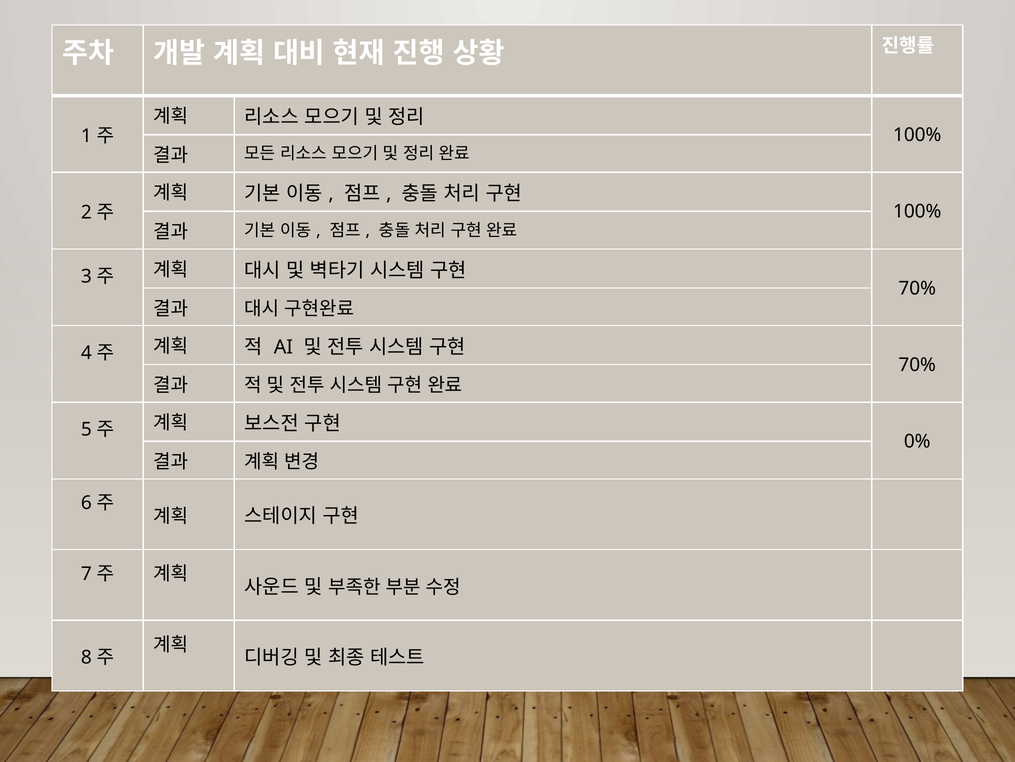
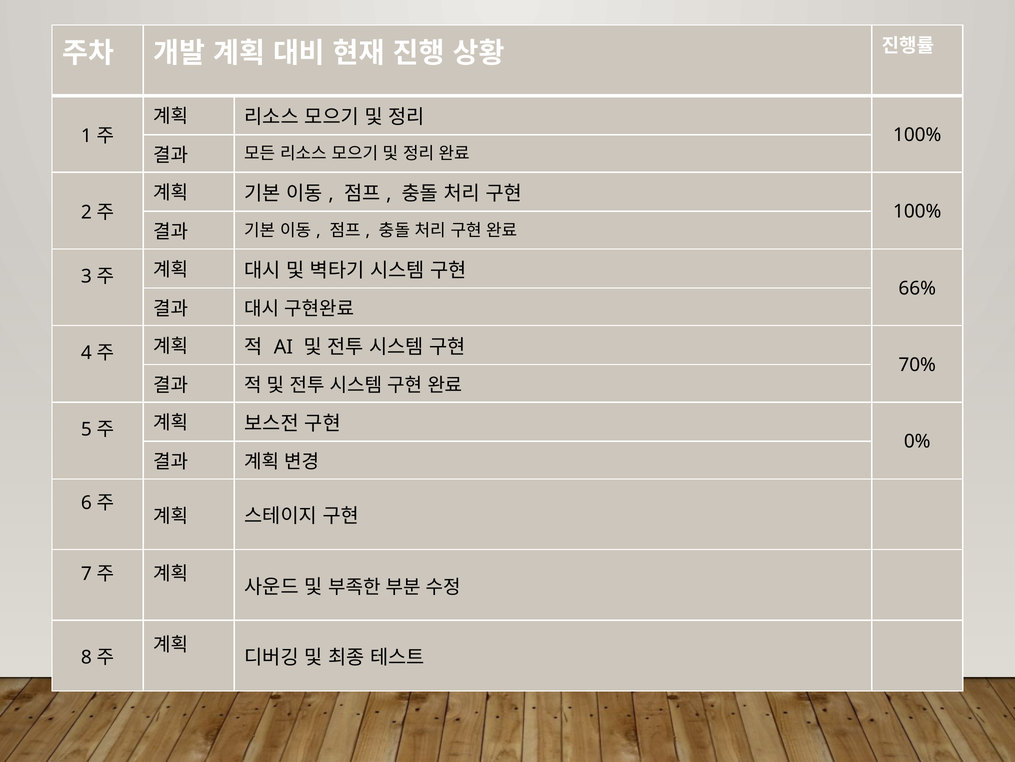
70%: 70% -> 66% (917, 288)
